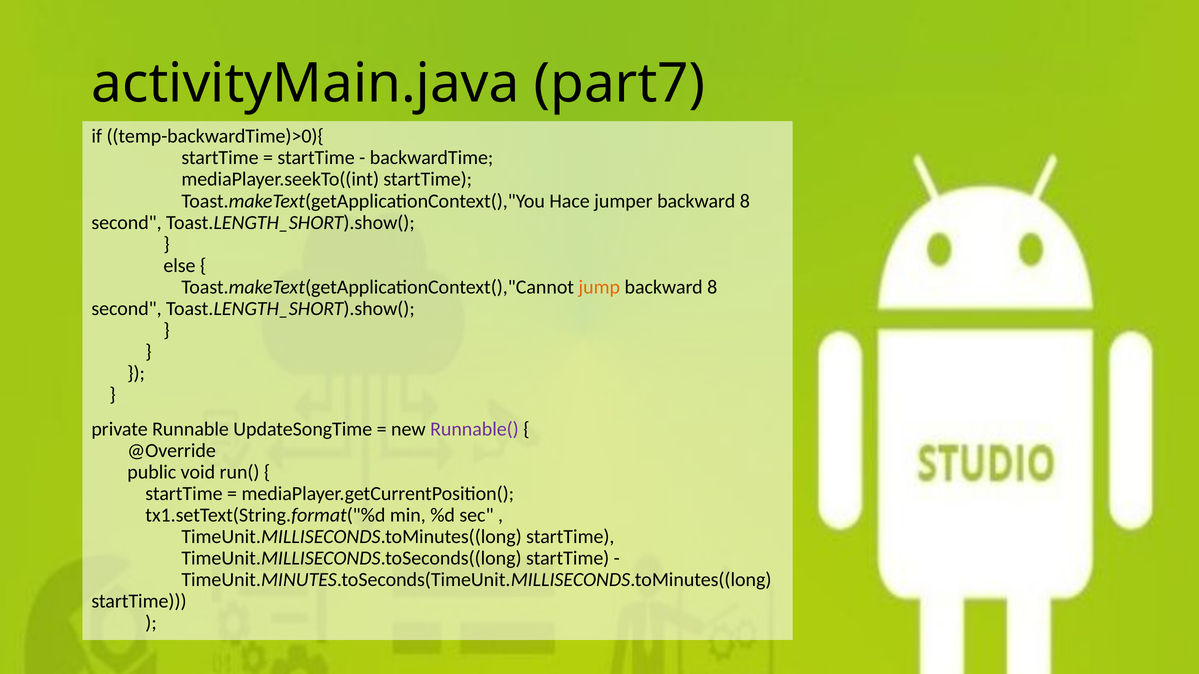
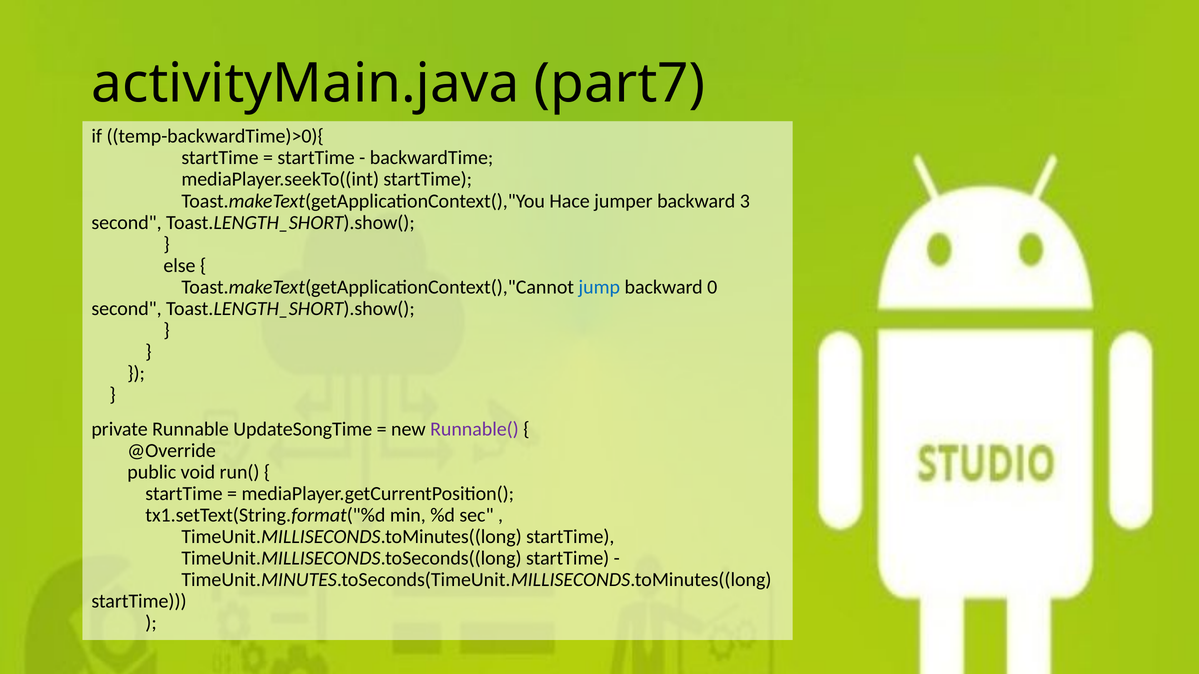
jumper backward 8: 8 -> 3 (745, 201)
jump colour: orange -> blue (599, 287)
8: 8 -> 0 (712, 287)
